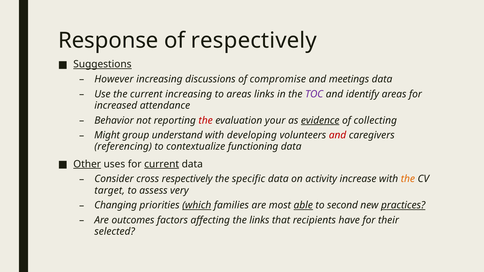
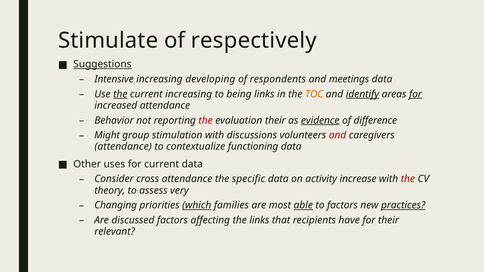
Response: Response -> Stimulate (108, 41)
However: However -> Intensive (114, 79)
discussions: discussions -> developing (210, 79)
compromise: compromise -> respondents (278, 79)
the underline: none -> present (120, 94)
to areas: areas -> being (239, 94)
TOC colour: purple -> orange (314, 94)
identify underline: none -> present (362, 94)
for underline: none -> present (415, 94)
evaluation your: your -> their (275, 120)
collecting: collecting -> difference (375, 120)
understand: understand -> stimulation (177, 135)
developing: developing -> discussions (252, 135)
referencing: referencing -> attendance (123, 147)
Other underline: present -> none (87, 164)
current underline: present -> none (162, 164)
cross respectively: respectively -> attendance (187, 179)
the colour: orange -> red (408, 179)
target: target -> theory (110, 191)
to second: second -> factors (342, 205)
outcomes: outcomes -> discussed (133, 220)
selected: selected -> relevant (115, 232)
